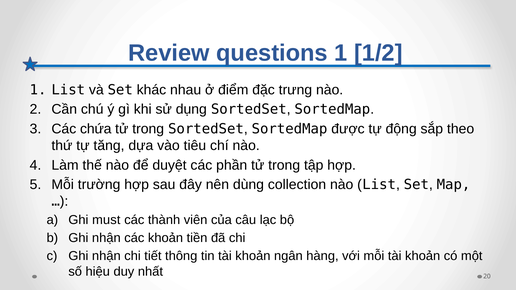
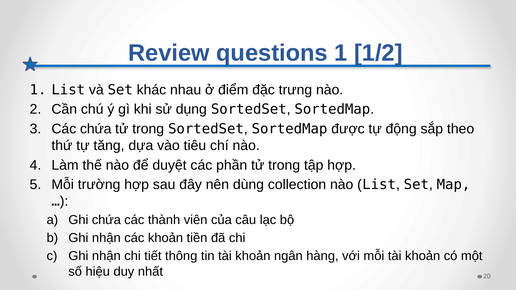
Ghi must: must -> chứa (106, 220)
